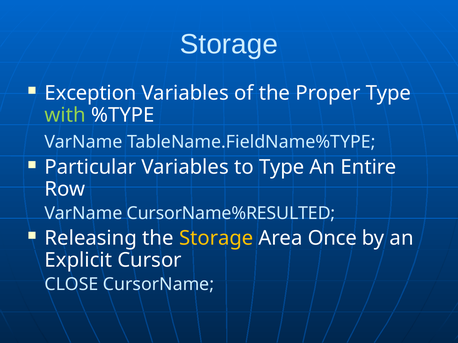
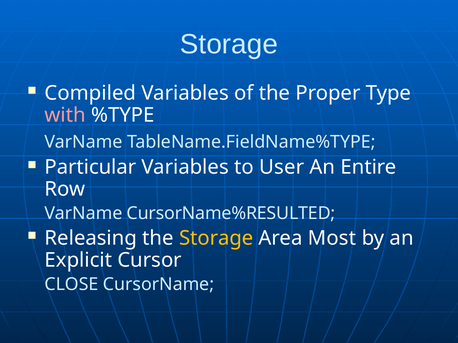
Exception: Exception -> Compiled (90, 93)
with colour: light green -> pink (65, 115)
to Type: Type -> User (282, 167)
Once: Once -> Most (332, 238)
